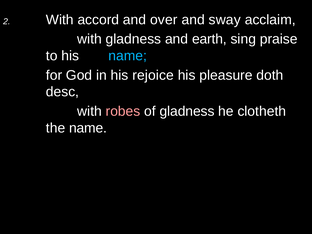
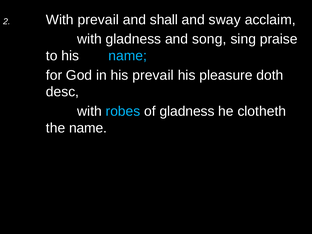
With accord: accord -> prevail (98, 20)
over: over -> shall (164, 20)
earth: earth -> song (209, 39)
his rejoice: rejoice -> prevail (153, 75)
robes colour: pink -> light blue (123, 111)
